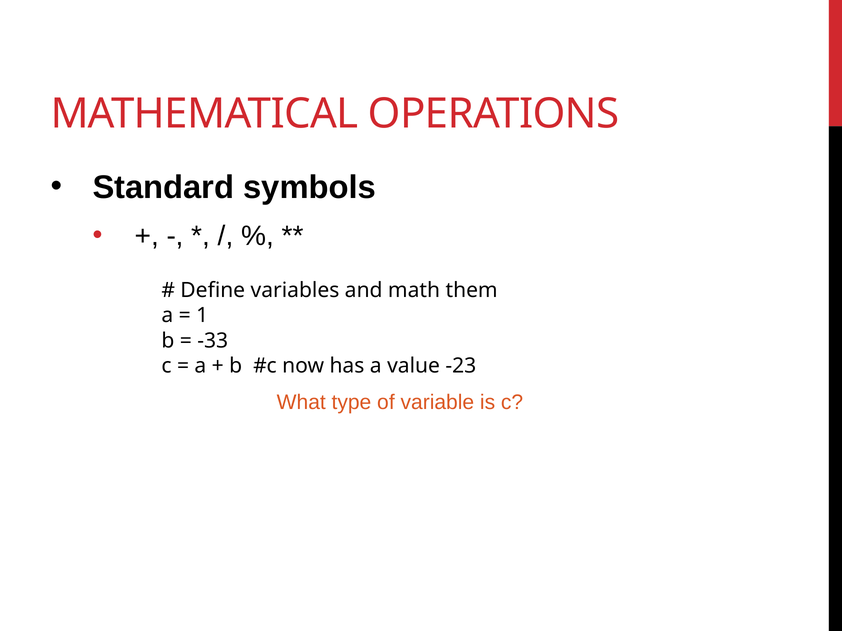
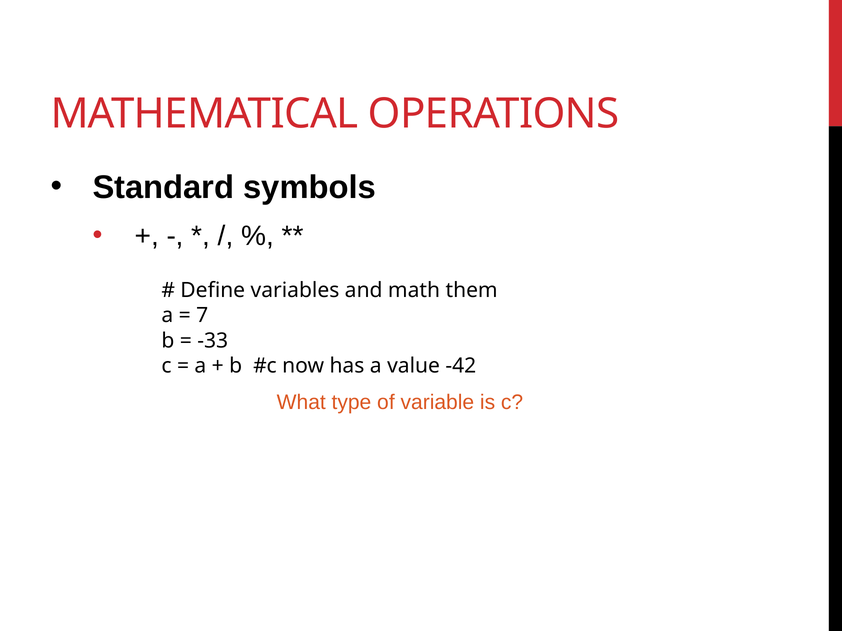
1: 1 -> 7 (202, 316)
-23: -23 -> -42 (461, 366)
